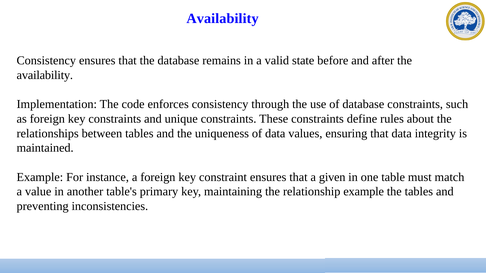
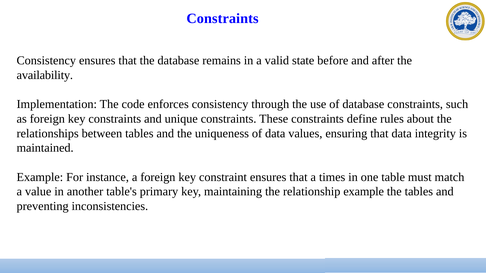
Availability: Availability -> Constraints (223, 18)
given: given -> times (332, 177)
